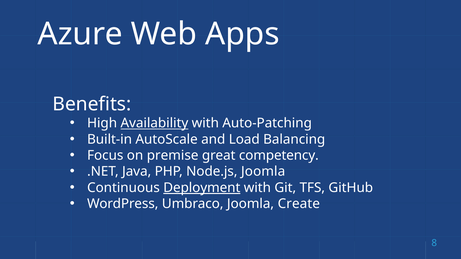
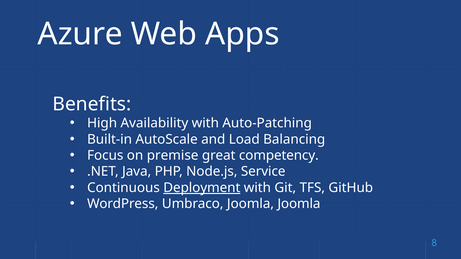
Availability underline: present -> none (154, 123)
Node.js Joomla: Joomla -> Service (263, 172)
Joomla Create: Create -> Joomla (299, 204)
